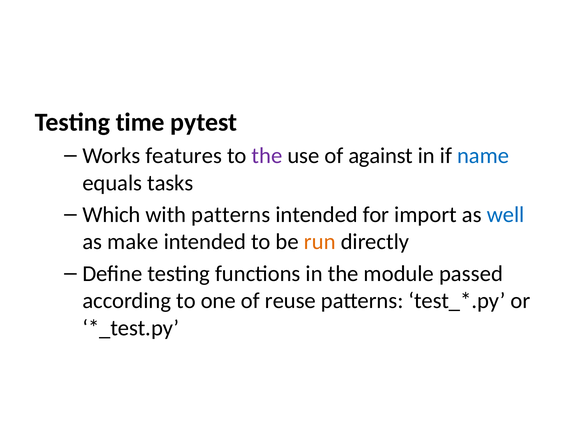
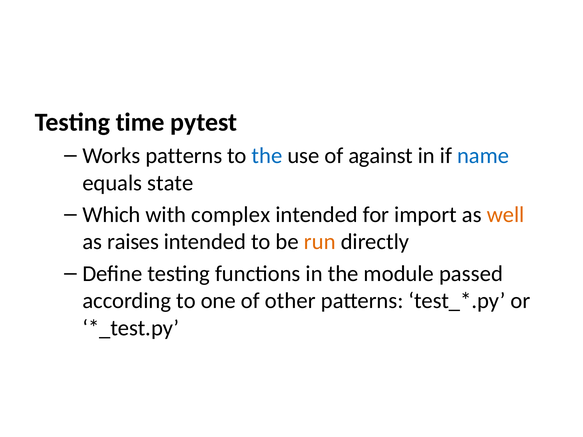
Works features: features -> patterns (184, 156)
the colour: purple -> blue (267, 156)
tasks: tasks -> state (170, 183)
with patterns: patterns -> complex (231, 215)
well colour: blue -> orange (506, 215)
make: make -> raises (133, 242)
reuse: reuse -> other (290, 301)
